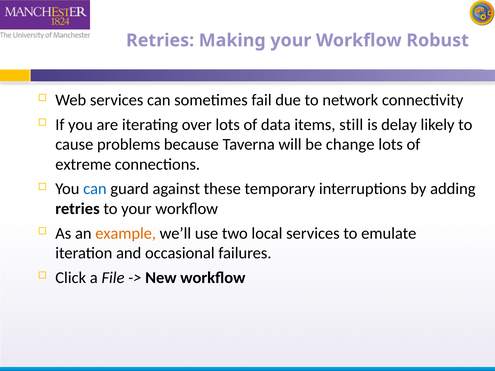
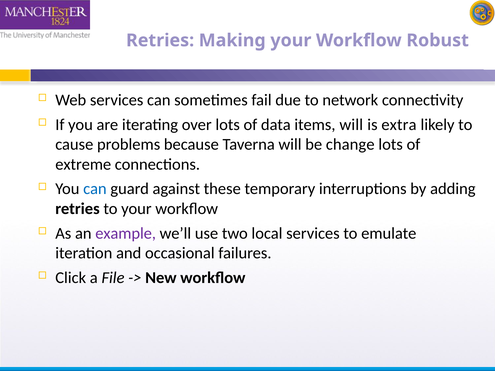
items still: still -> will (351, 125)
delay: delay -> extra (399, 125)
example colour: orange -> purple (126, 233)
